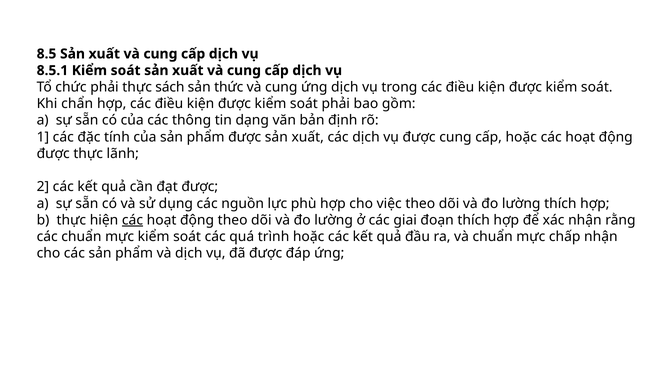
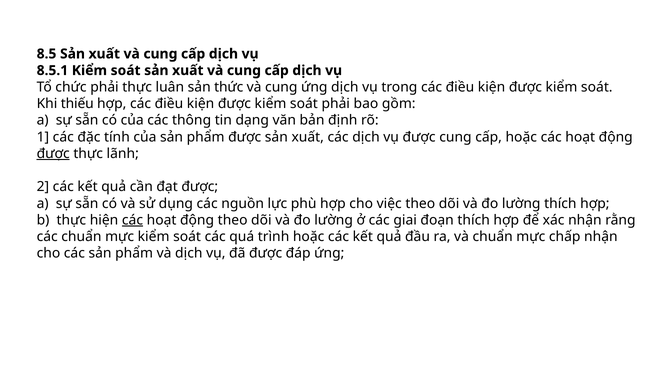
sách: sách -> luân (170, 87)
chẩn: chẩn -> thiếu (77, 104)
được underline: none -> present (53, 154)
